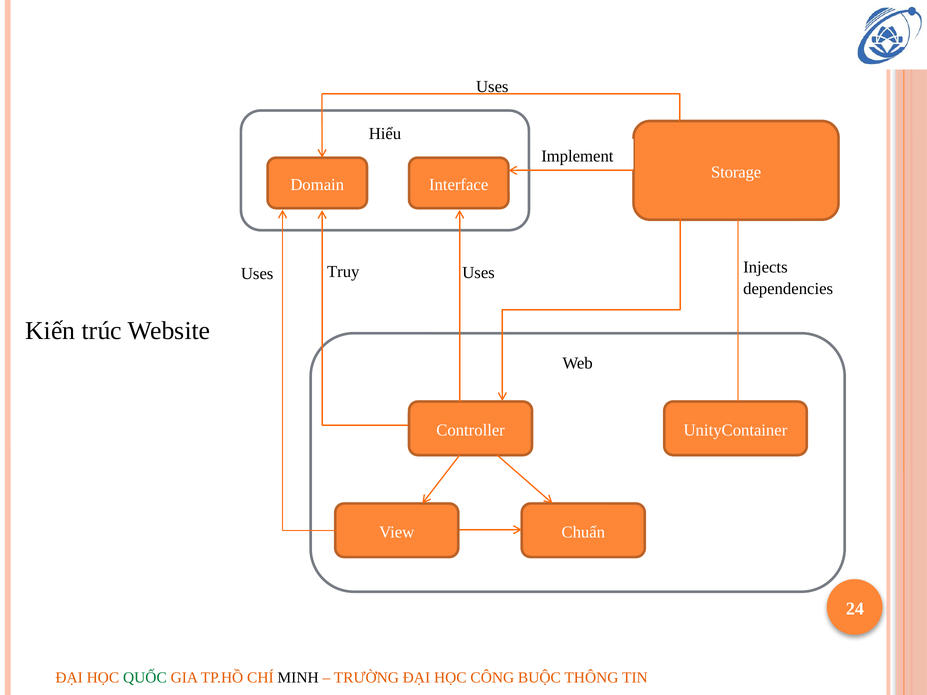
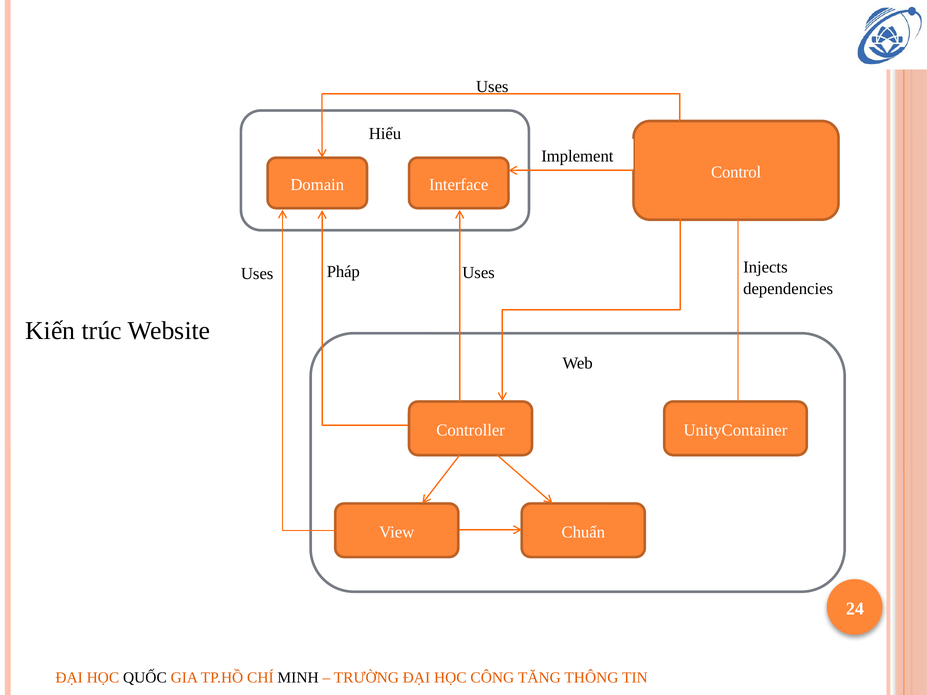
Storage: Storage -> Control (736, 172)
Truy: Truy -> Pháp (343, 272)
QUỐC colour: green -> black (145, 678)
BUỘC: BUỘC -> TĂNG (539, 678)
